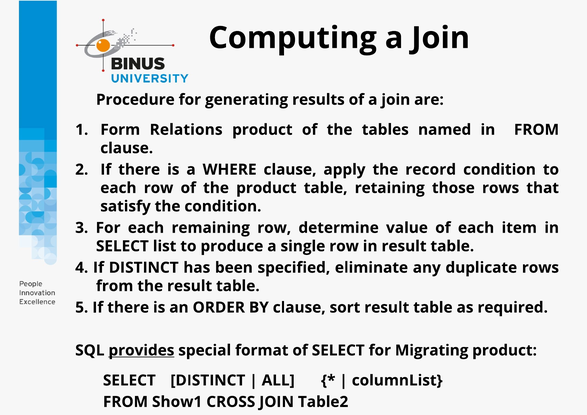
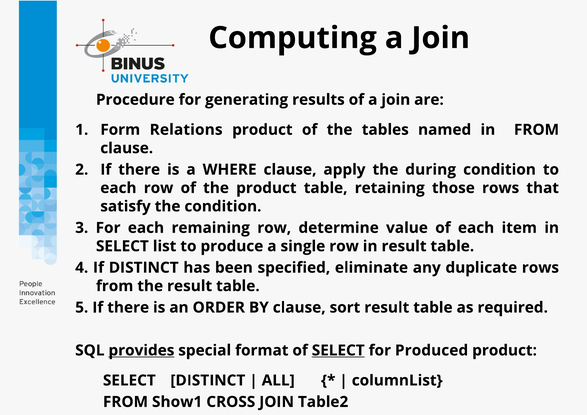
record: record -> during (431, 170)
SELECT underline: none -> present (338, 351)
Migrating: Migrating -> Produced (432, 351)
